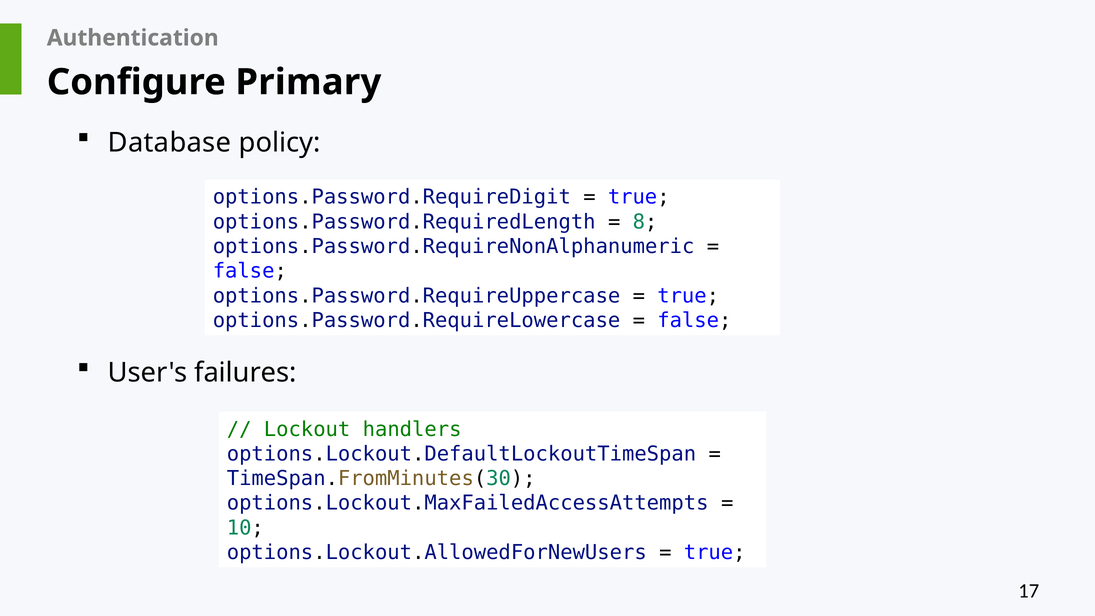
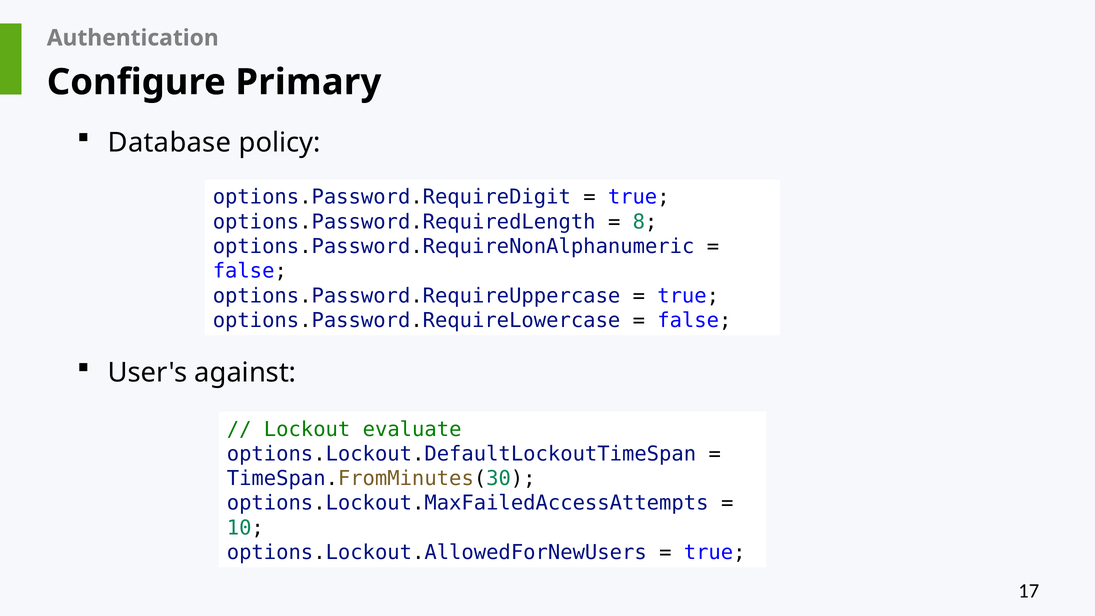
failures: failures -> against (245, 373)
handlers: handlers -> evaluate (412, 429)
